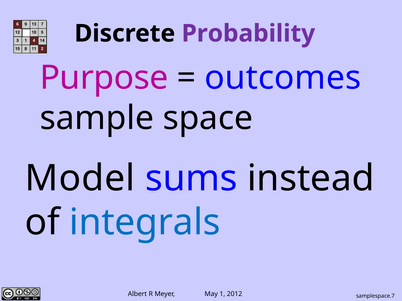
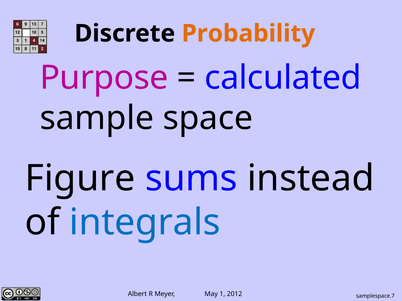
Probability colour: purple -> orange (248, 34)
outcomes: outcomes -> calculated (283, 78)
Model: Model -> Figure (80, 179)
